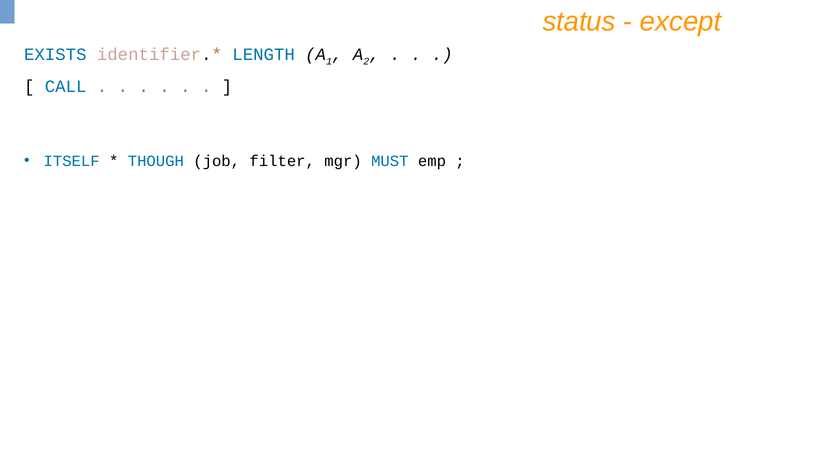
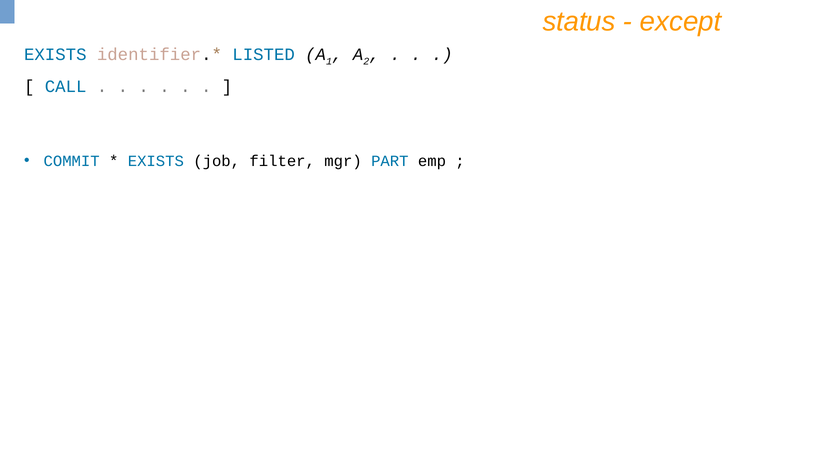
LENGTH: LENGTH -> LISTED (264, 54)
ITSELF: ITSELF -> COMMIT (72, 161)
THOUGH: THOUGH -> EXISTS (156, 161)
MUST: MUST -> PART (390, 161)
